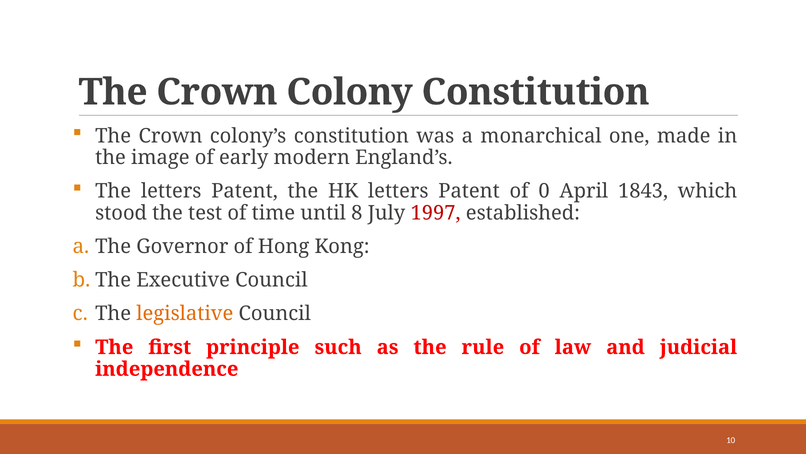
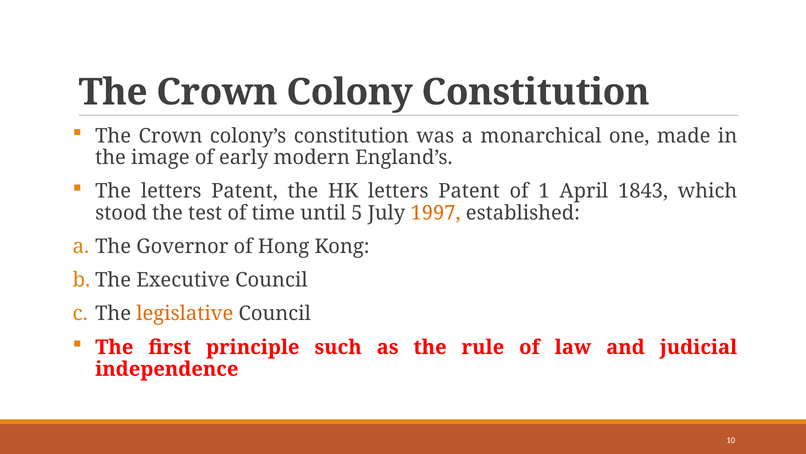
0: 0 -> 1 (544, 191)
8: 8 -> 5 (357, 213)
1997 colour: red -> orange (436, 213)
